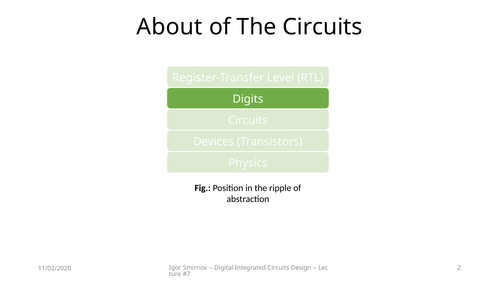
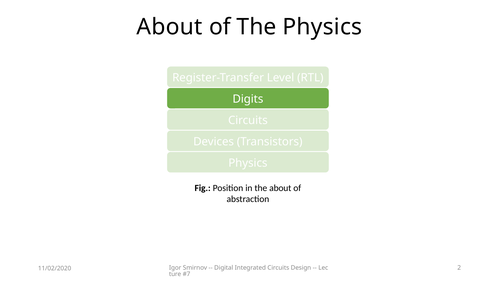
The Circuits: Circuits -> Physics (322, 27)
the ripple: ripple -> about (280, 188)
